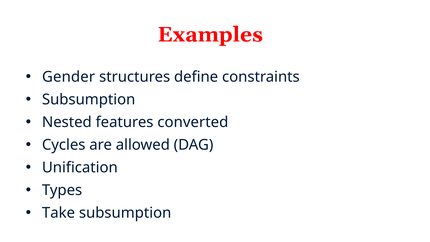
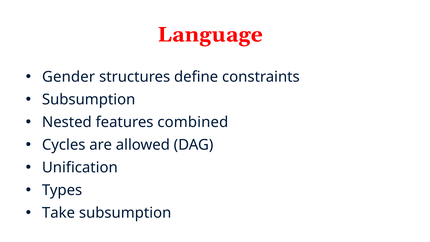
Examples: Examples -> Language (210, 35)
converted: converted -> combined (193, 122)
